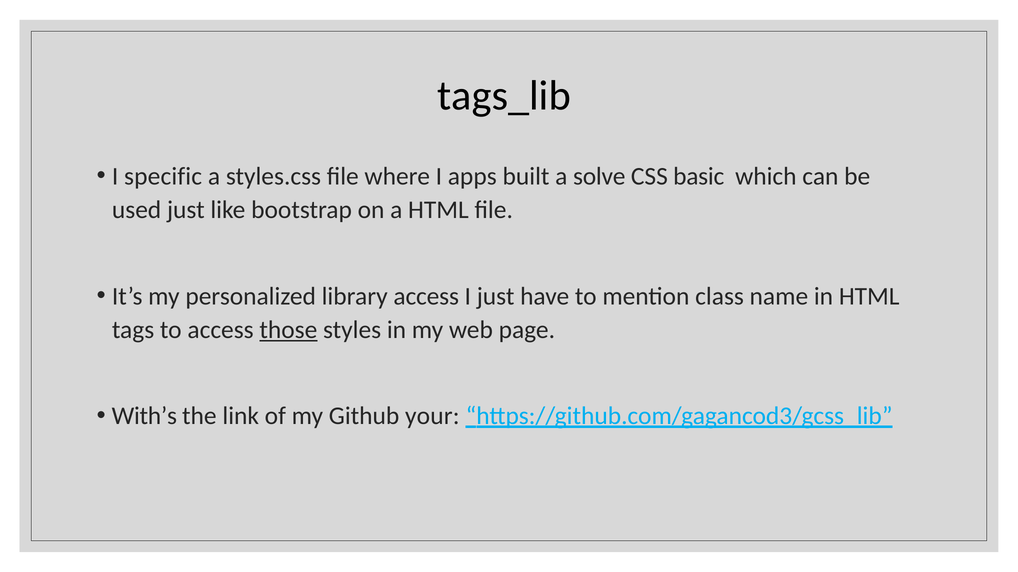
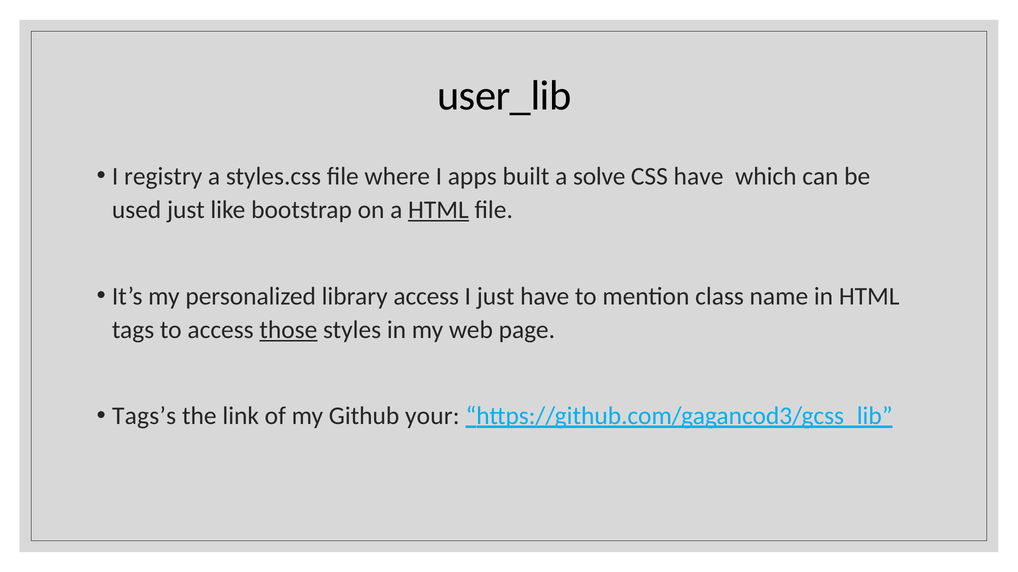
tags_lib: tags_lib -> user_lib (504, 96)
specific: specific -> registry (163, 177)
CSS basic: basic -> have (699, 177)
HTML underline: none -> present (438, 210)
With’s: With’s -> Tags’s (144, 416)
